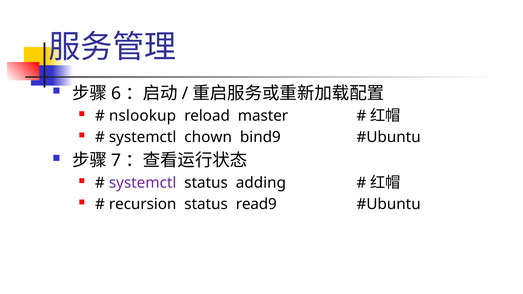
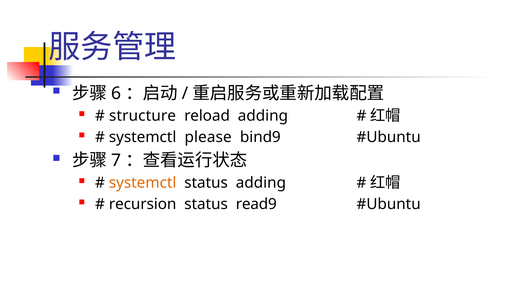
nslookup: nslookup -> structure (143, 116)
reload master: master -> adding (263, 116)
chown: chown -> please (208, 137)
systemctl colour: purple -> orange (143, 183)
